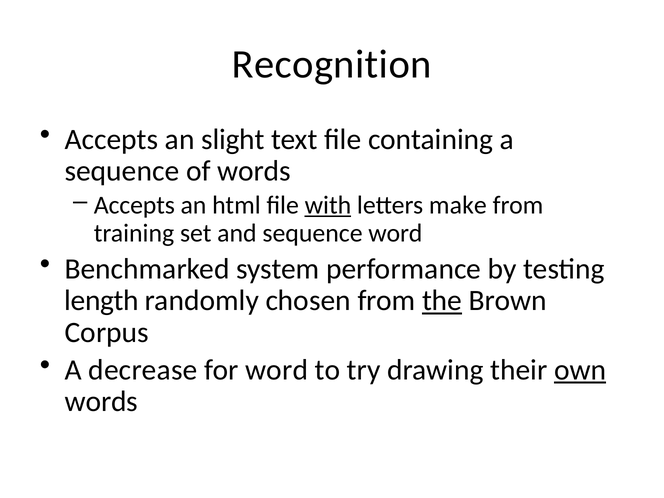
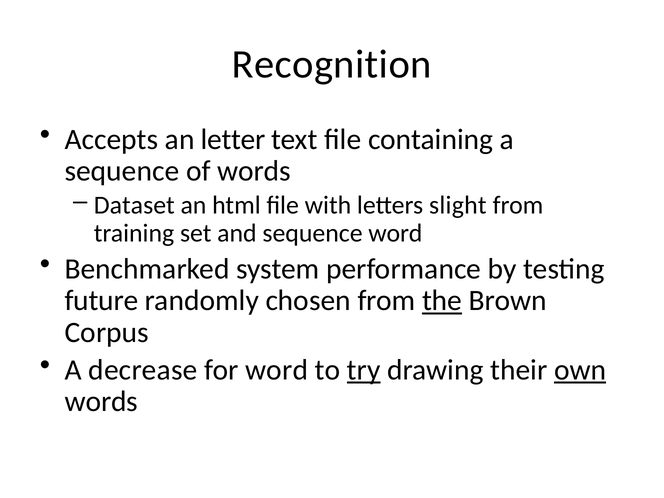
slight: slight -> letter (233, 139)
Accepts: Accepts -> Dataset (134, 205)
with underline: present -> none (328, 205)
make: make -> slight (458, 205)
length: length -> future (102, 301)
try underline: none -> present (364, 370)
